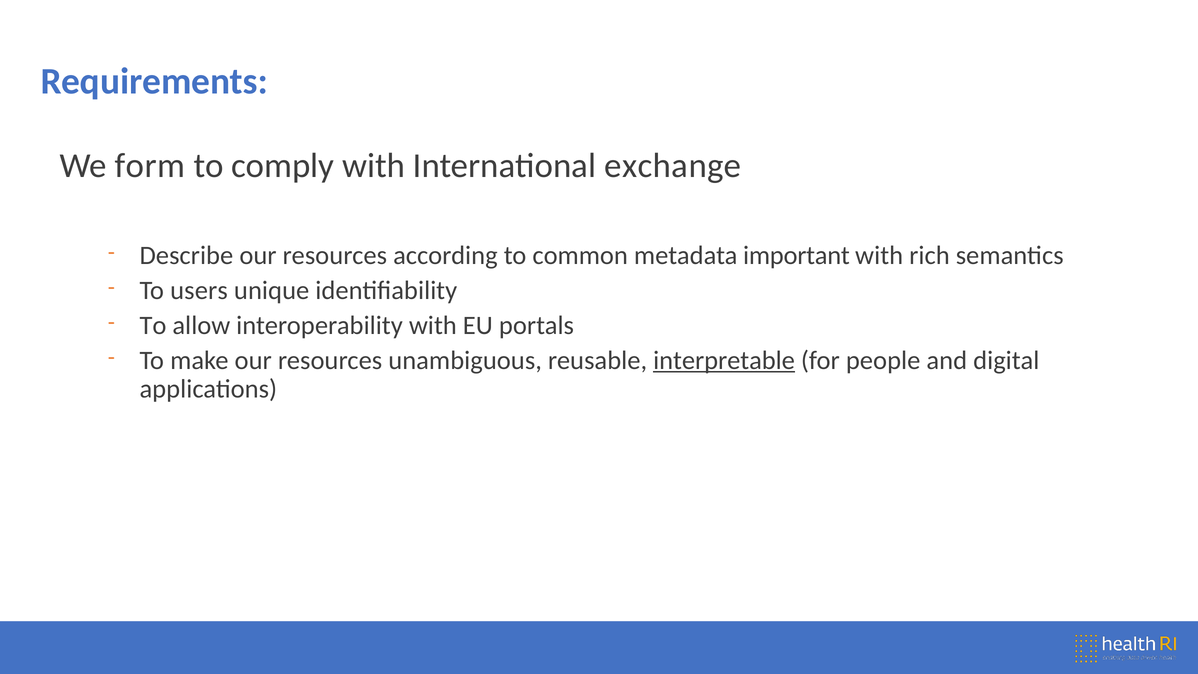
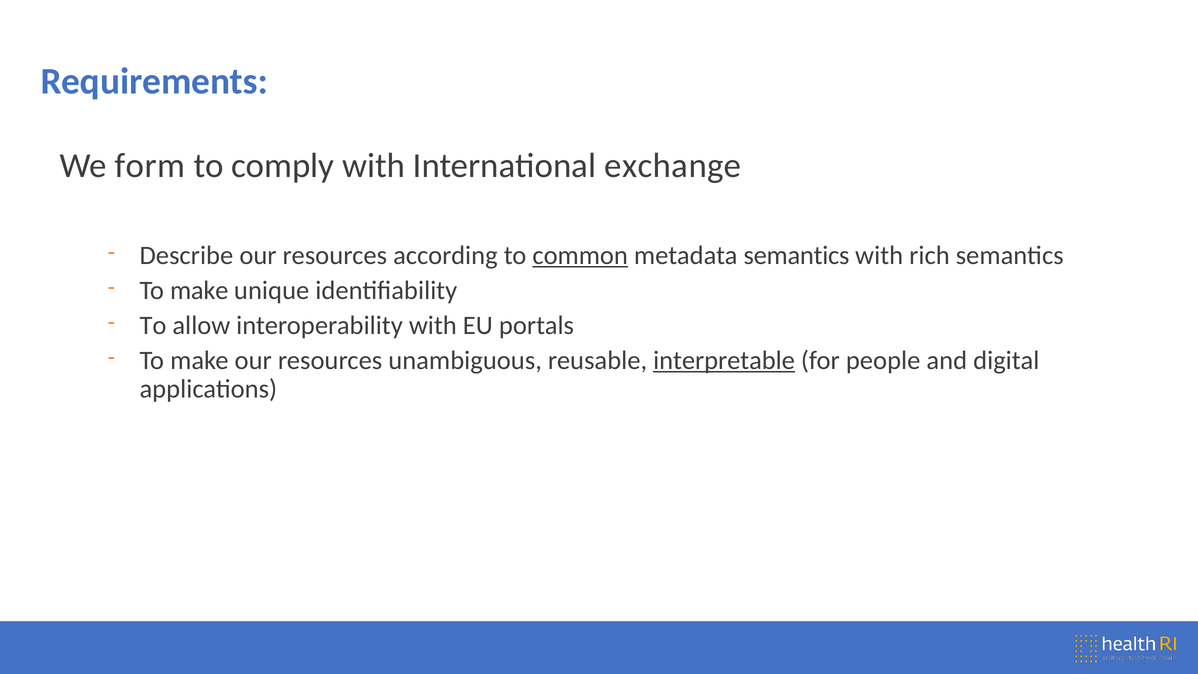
common underline: none -> present (580, 255)
metadata important: important -> semantics (796, 255)
users: users -> make (199, 290)
